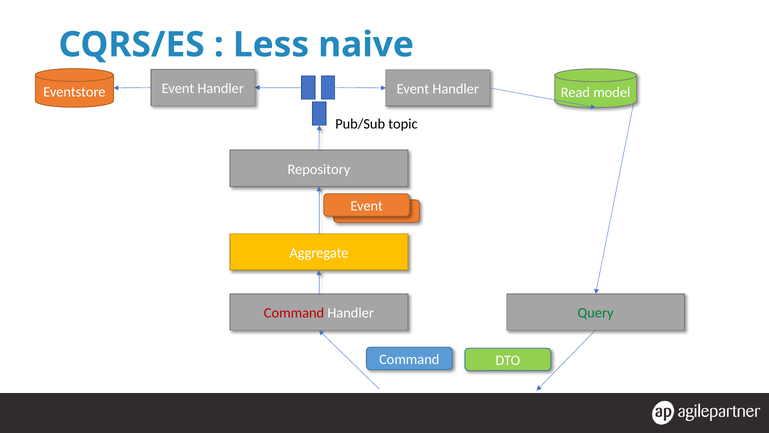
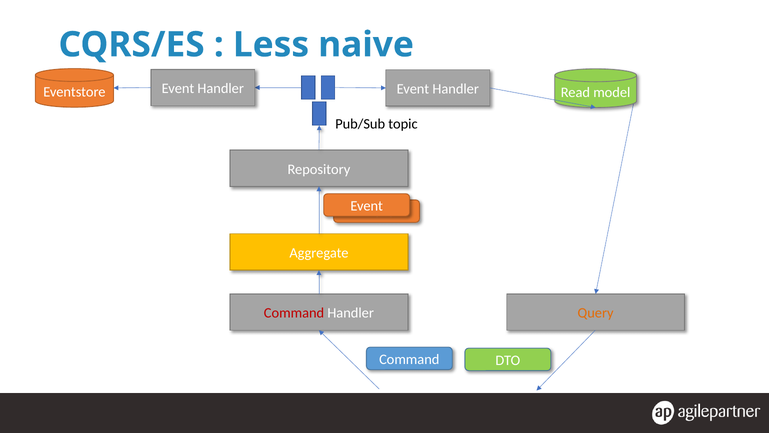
Query colour: green -> orange (596, 313)
